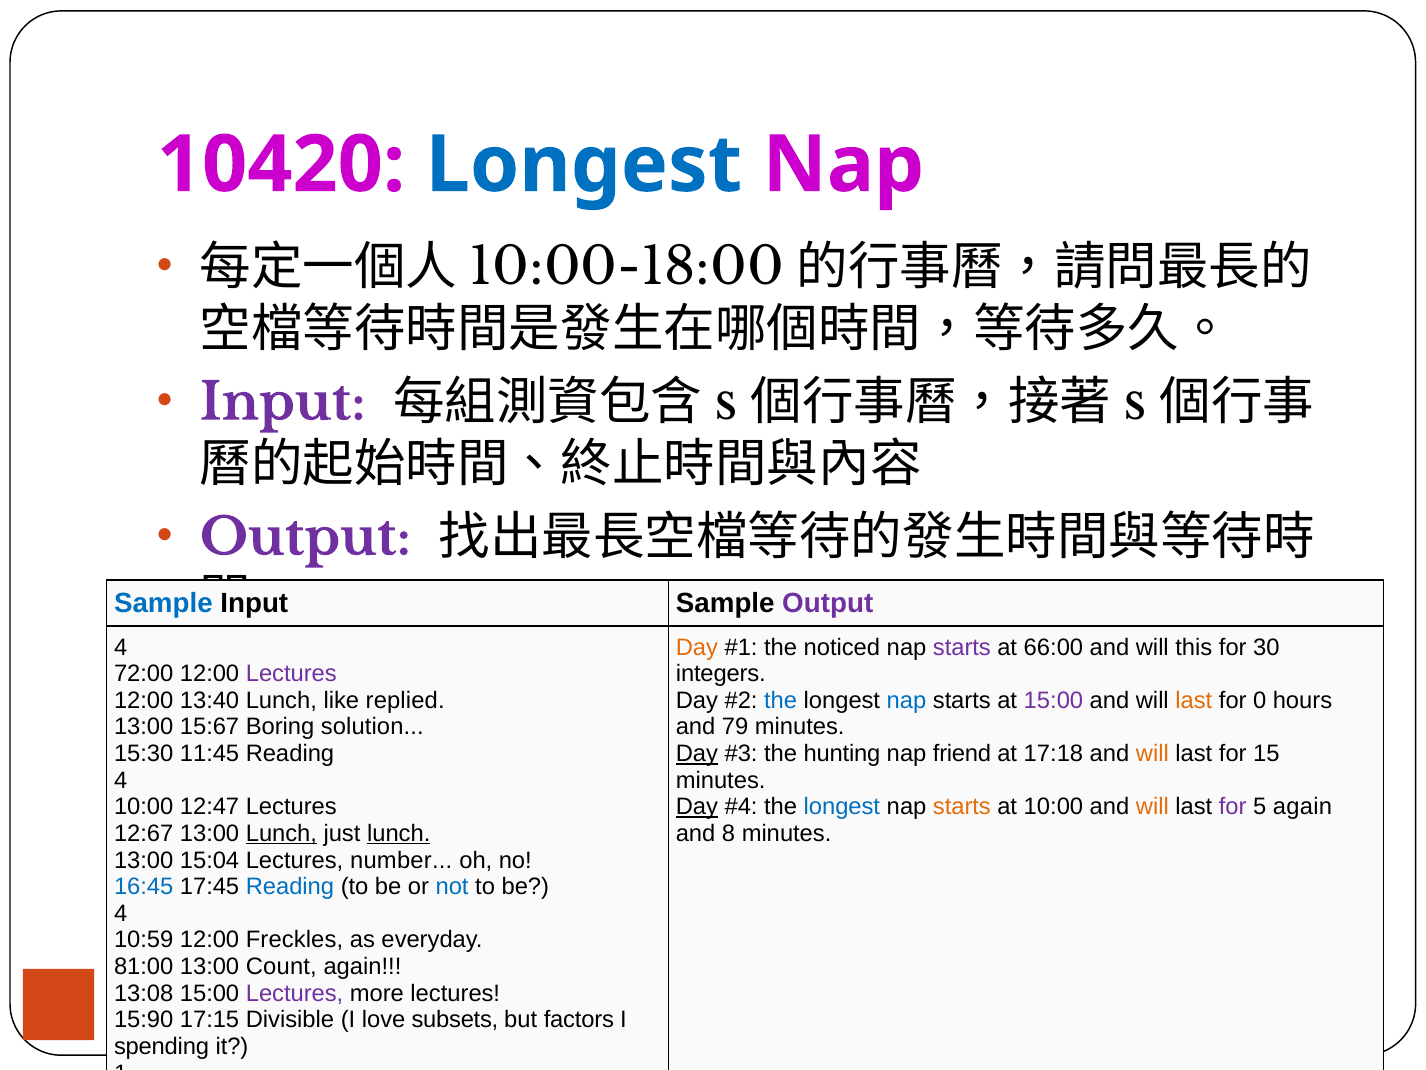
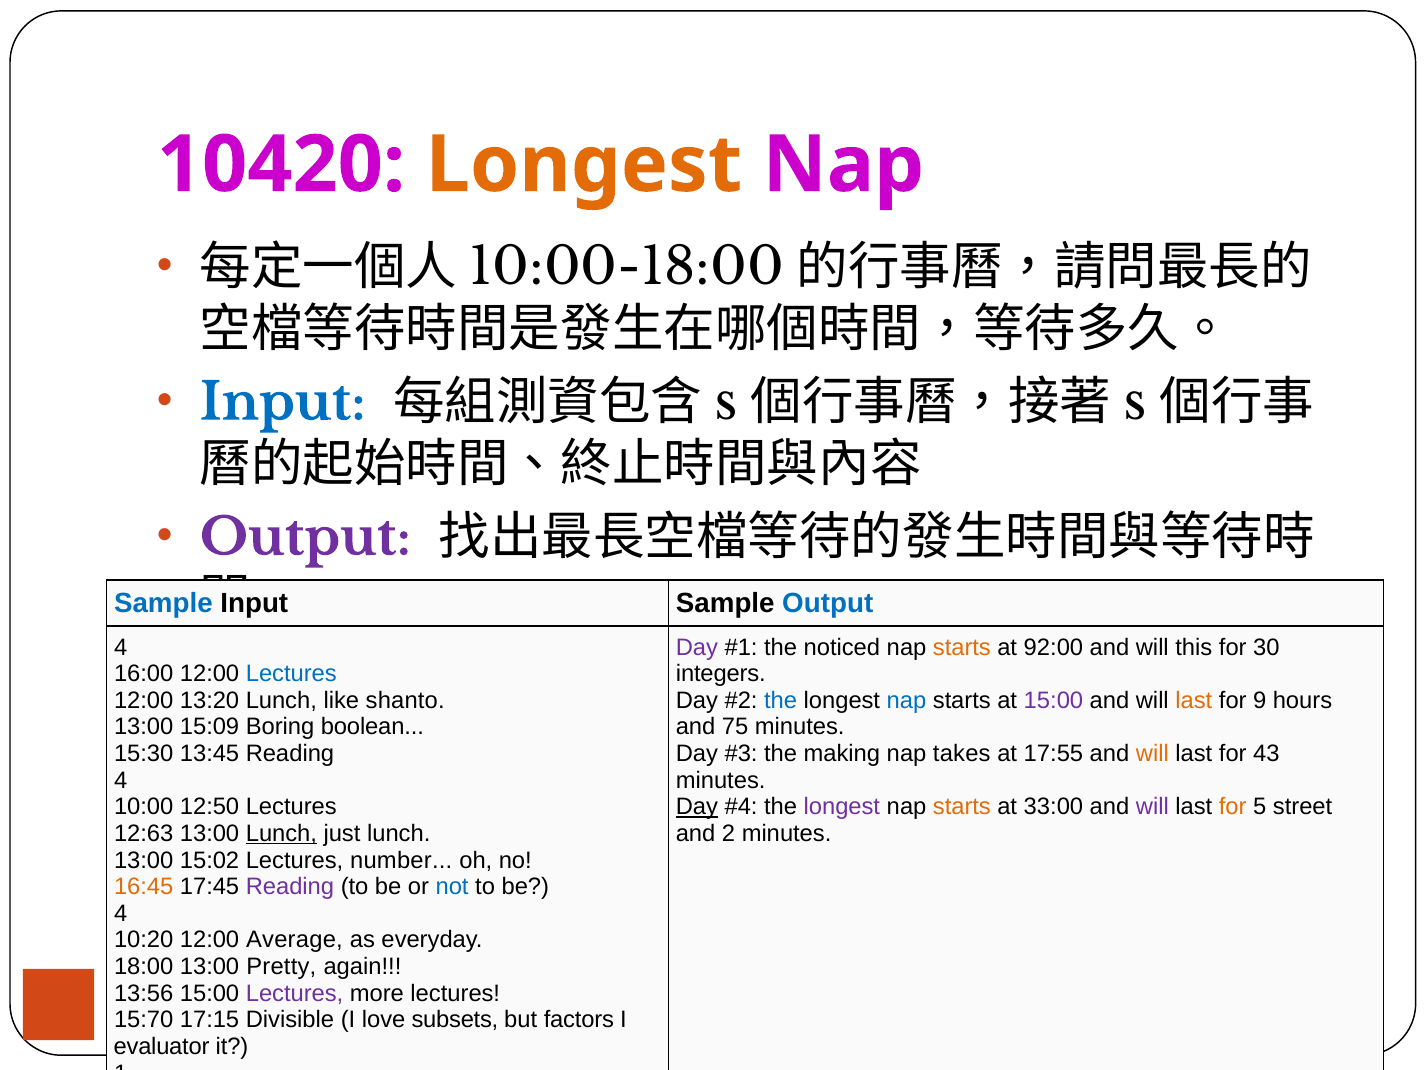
Longest colour: blue -> orange (584, 165)
Input colour: purple -> blue (283, 402)
Output colour: purple -> blue (828, 603)
Day colour: orange -> purple (697, 647)
starts colour: purple -> orange (962, 647)
66:00: 66:00 -> 92:00 (1053, 647)
72:00: 72:00 -> 16:00 (144, 673)
Lectures colour: purple -> blue (291, 673)
13:40: 13:40 -> 13:20 (210, 700)
replied: replied -> shanto (405, 700)
0: 0 -> 9 (1260, 700)
15:67: 15:67 -> 15:09 (210, 727)
solution: solution -> boolean (372, 727)
79: 79 -> 75 (735, 727)
11:45: 11:45 -> 13:45 (210, 753)
Day underline: present -> none (697, 753)
hunting: hunting -> making (842, 753)
friend: friend -> takes (962, 753)
17:18: 17:18 -> 17:55 (1053, 753)
15: 15 -> 43 (1266, 753)
12:47: 12:47 -> 12:50 (210, 807)
longest colour: blue -> purple (842, 807)
at 10:00: 10:00 -> 33:00 (1053, 807)
will colour: orange -> purple (1152, 807)
for colour: purple -> orange (1233, 807)
5 again: again -> street (1303, 807)
12:67: 12:67 -> 12:63 (144, 833)
lunch underline: present -> none (399, 833)
8: 8 -> 2 (728, 833)
15:04: 15:04 -> 15:02 (210, 860)
16:45 colour: blue -> orange (144, 886)
Reading colour: blue -> purple (290, 886)
10:59: 10:59 -> 10:20 (144, 940)
Freckles: Freckles -> Average (294, 940)
81:00: 81:00 -> 18:00 (144, 966)
Count: Count -> Pretty (281, 966)
13:08: 13:08 -> 13:56 (144, 993)
15:90: 15:90 -> 15:70 (144, 1019)
spending: spending -> evaluator (162, 1046)
